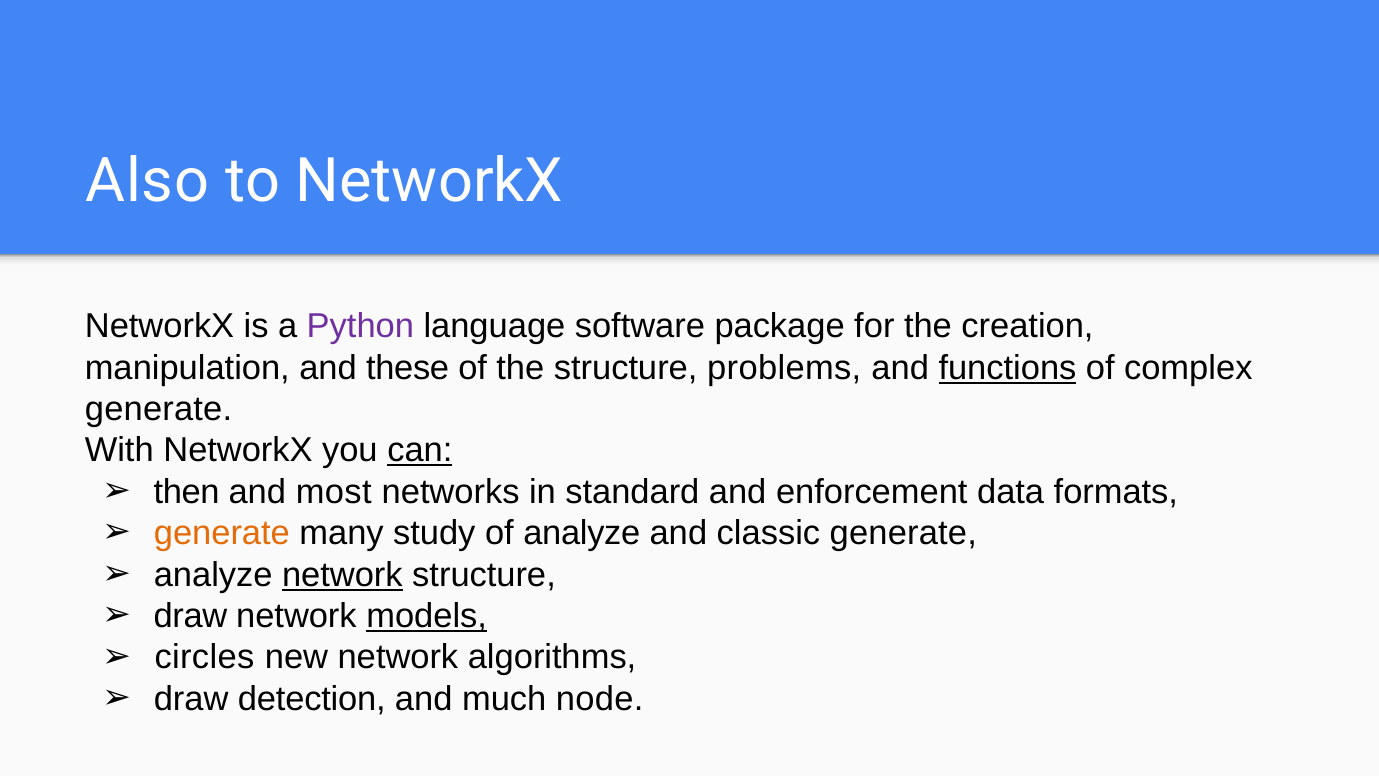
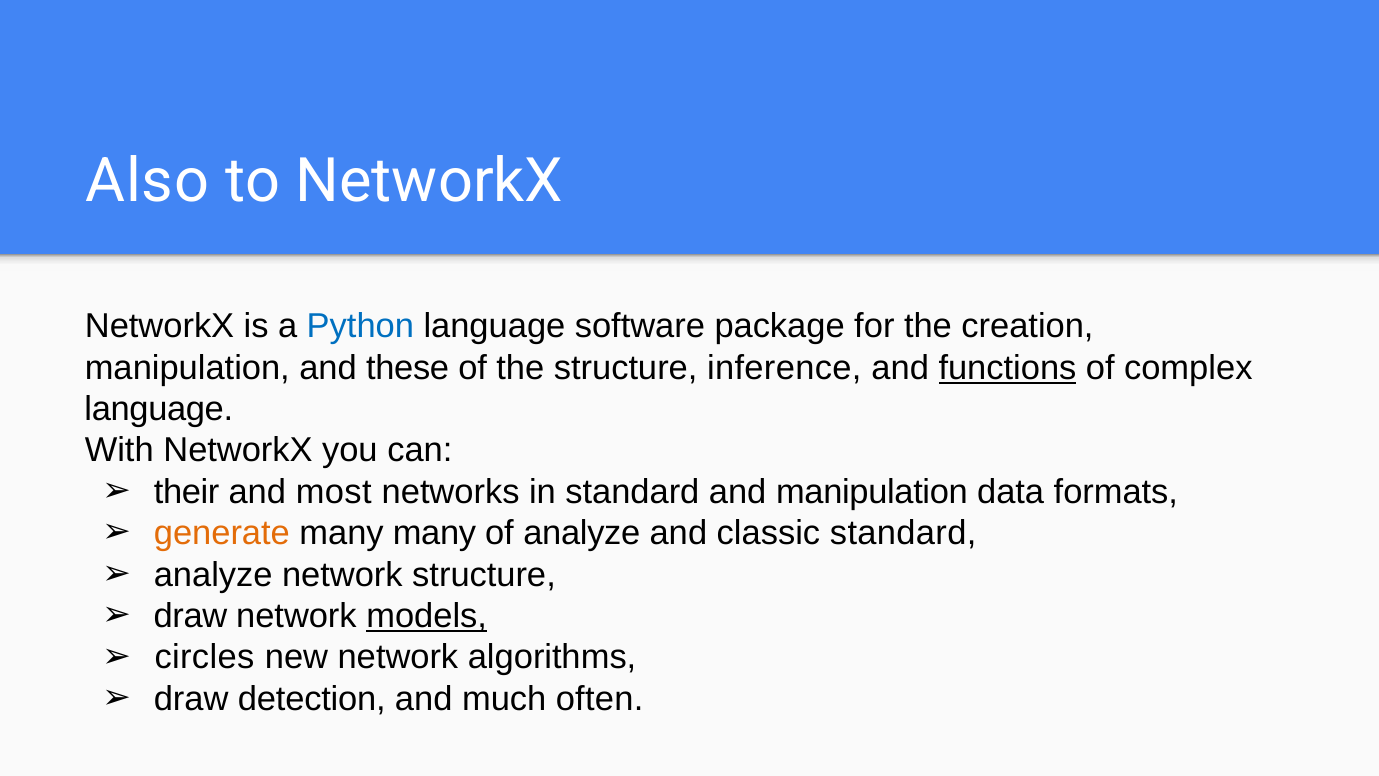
Python colour: purple -> blue (360, 326)
problems: problems -> inference (784, 368)
generate: generate -> language (159, 409)
can underline: present -> none (420, 450)
then: then -> their (187, 492)
and enforcement: enforcement -> manipulation (872, 492)
many study: study -> many (434, 533)
classic generate: generate -> standard (903, 533)
network underline: present -> none (342, 575)
node: node -> often (600, 699)
